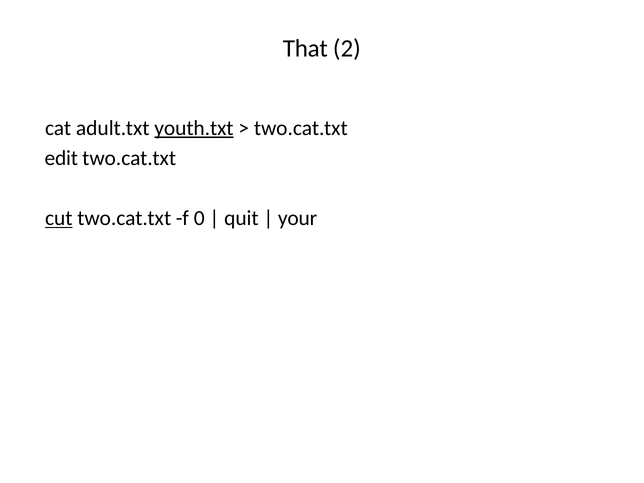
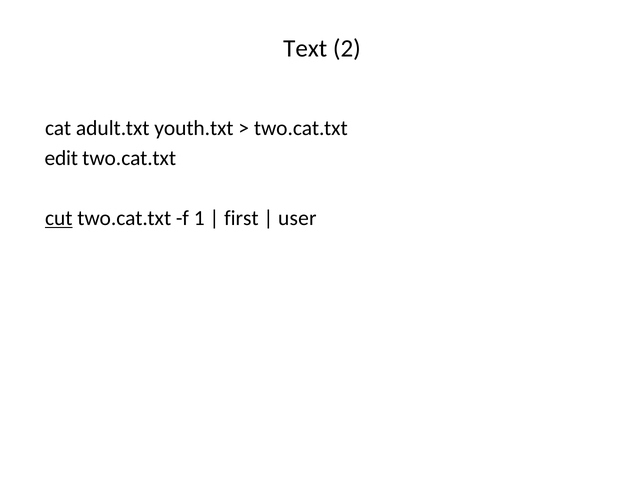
That: That -> Text (305, 48)
youth.txt underline: present -> none (194, 128)
0: 0 -> 1 (199, 218)
quit: quit -> first (241, 218)
your: your -> user (297, 218)
